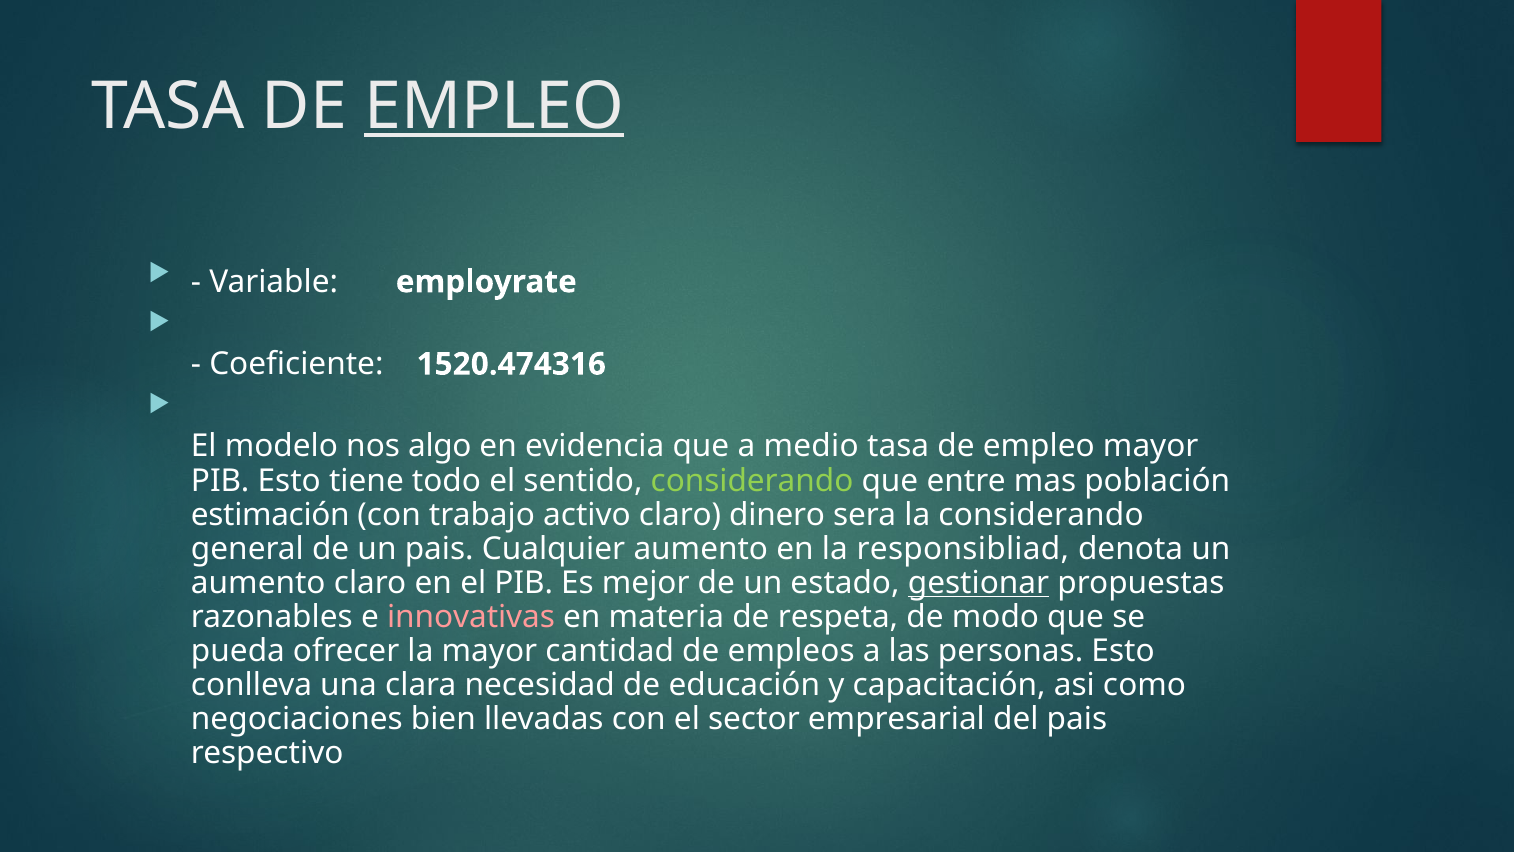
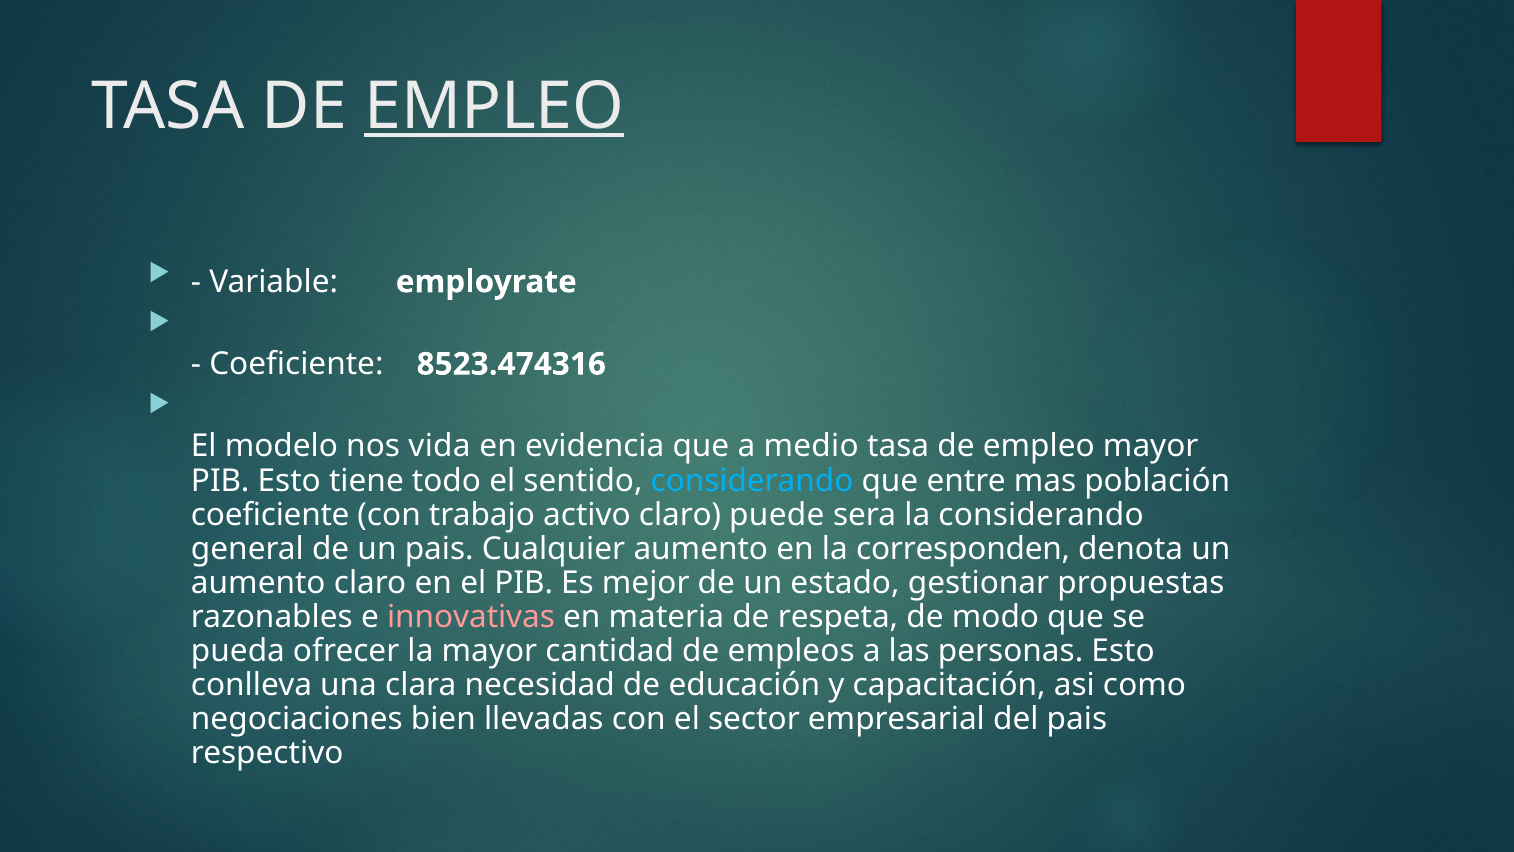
1520.474316: 1520.474316 -> 8523.474316 (511, 364)
algo: algo -> vida (440, 446)
considerando colour: light green -> light blue (752, 480)
estimación: estimación -> coeficiente (270, 515)
dinero: dinero -> puede (777, 515)
responsibliad: responsibliad -> corresponden (963, 549)
gestionar underline: present -> none (979, 583)
